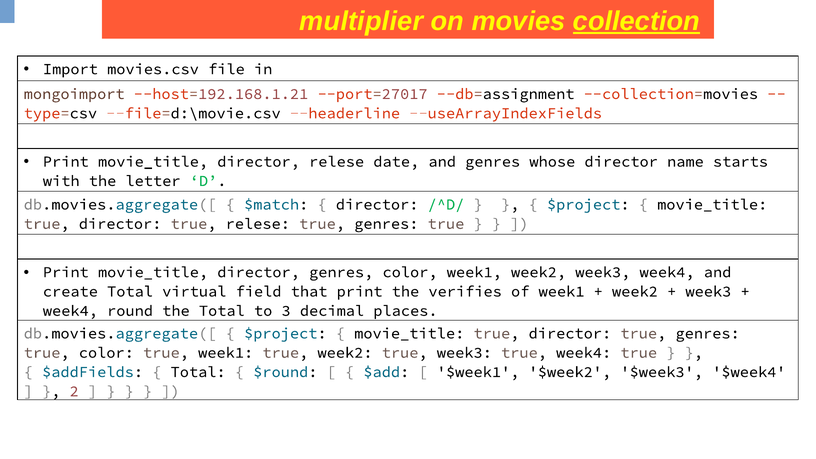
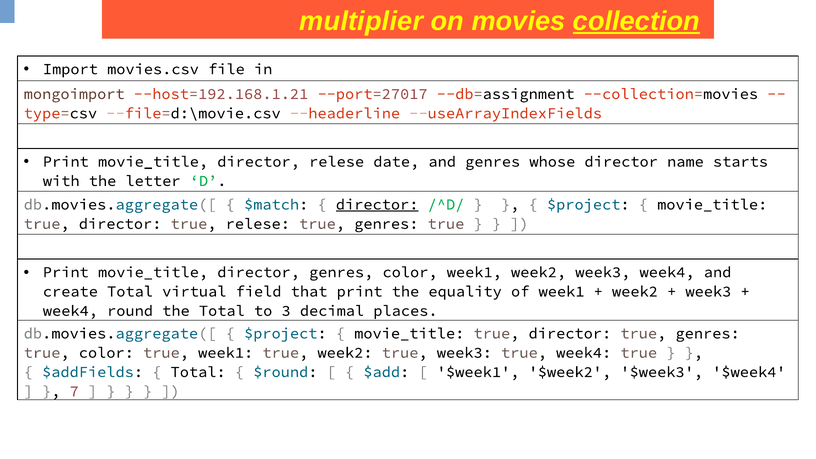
director underline: none -> present (377, 204)
verifies: verifies -> equality (465, 291)
2: 2 -> 7 (74, 391)
